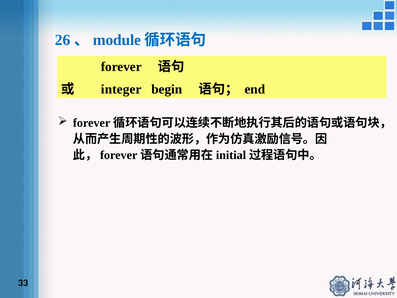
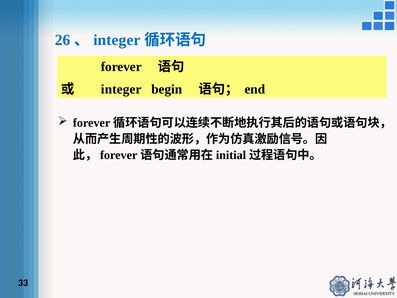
module: module -> integer (117, 40)
